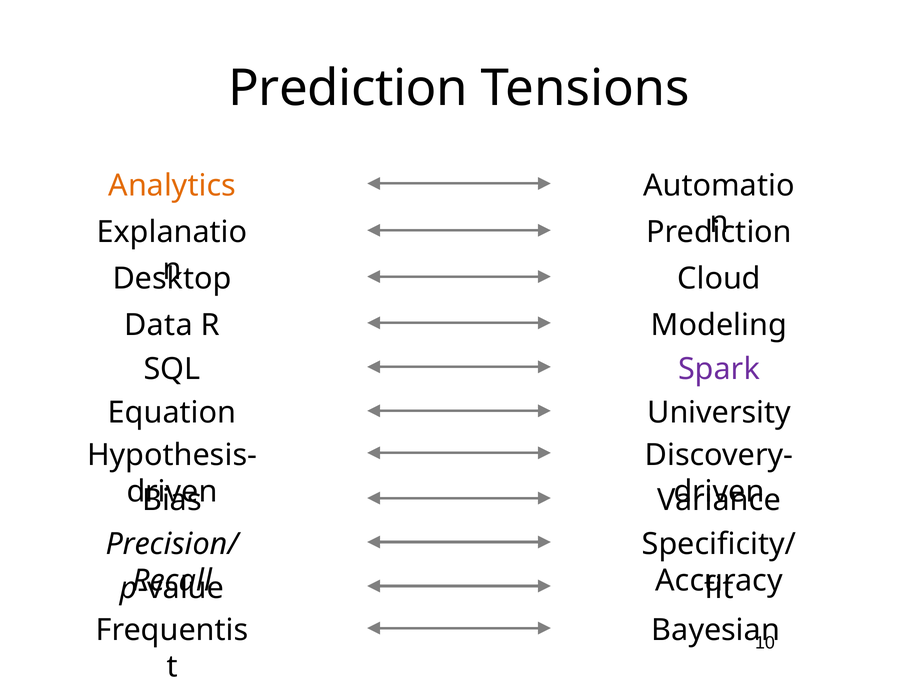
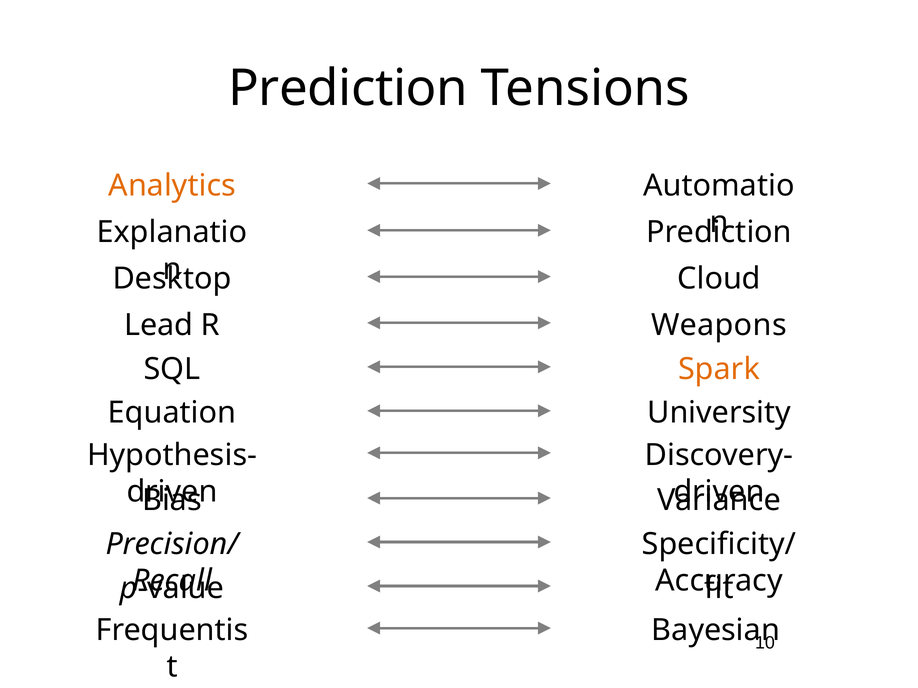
Data: Data -> Lead (159, 325)
Modeling: Modeling -> Weapons (719, 325)
Spark colour: purple -> orange (719, 369)
